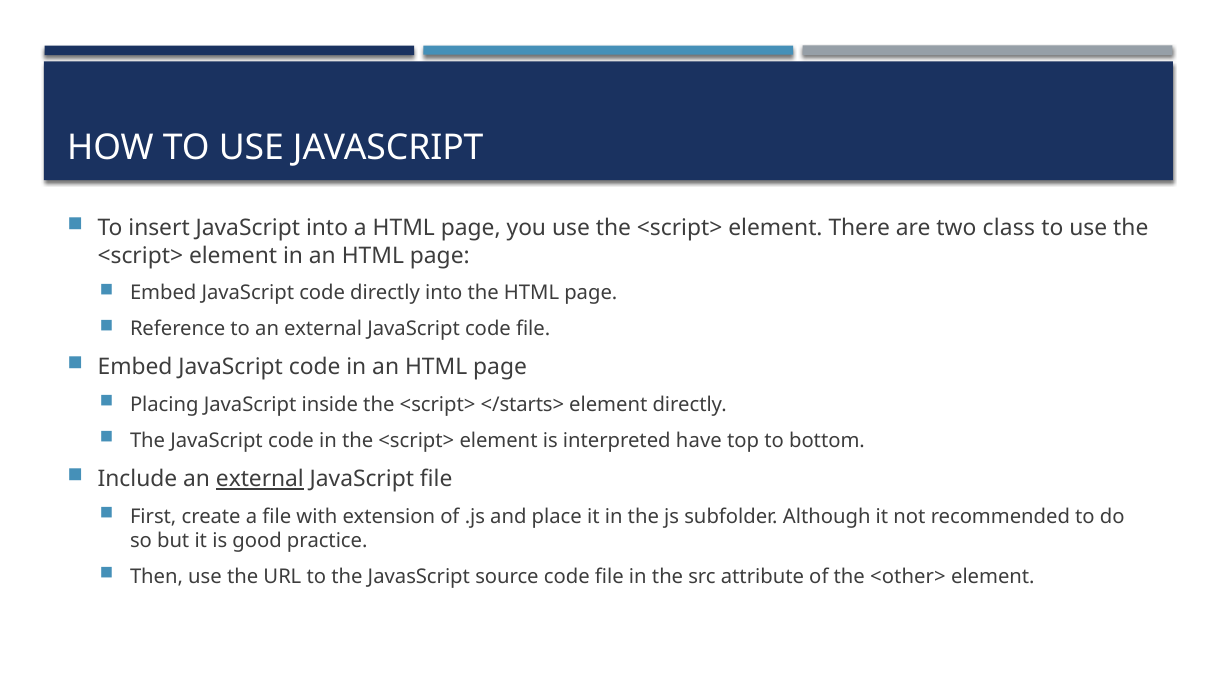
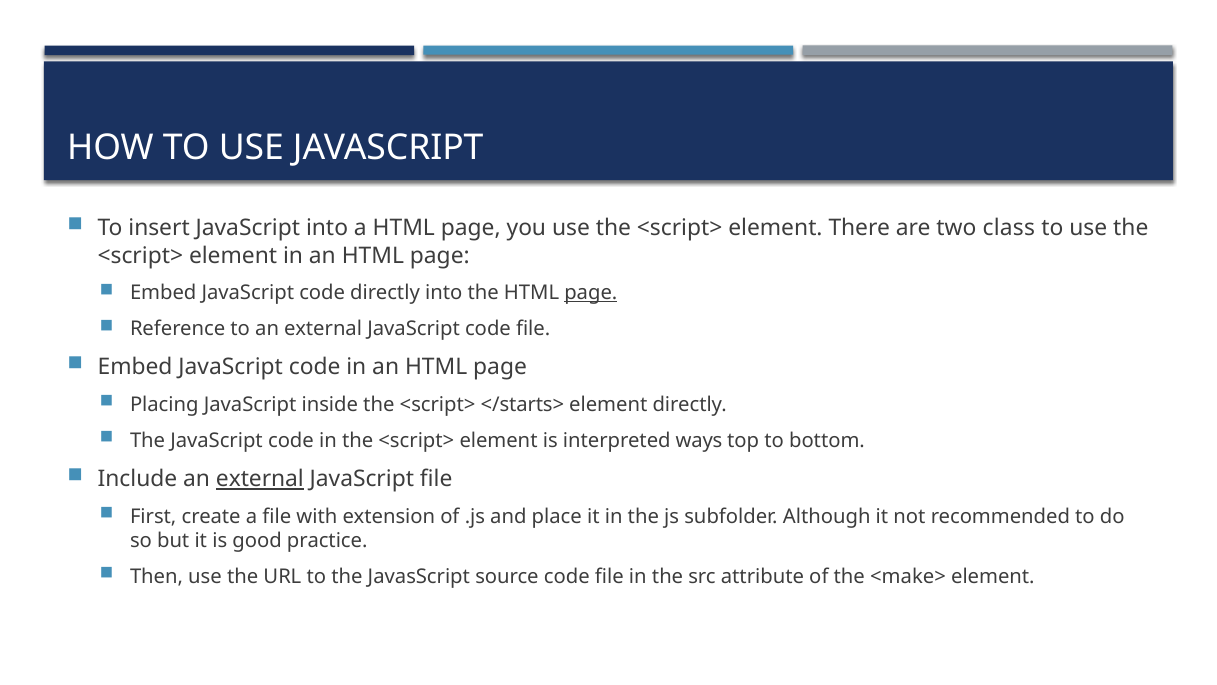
page underline: none -> present (591, 293)
have: have -> ways (699, 441)
<other>: <other> -> <make> (908, 576)
